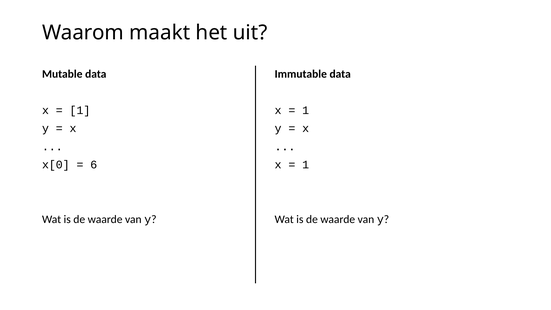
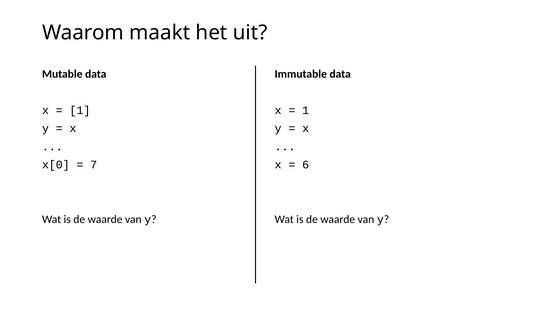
6: 6 -> 7 (94, 165)
1: 1 -> 6 (306, 165)
